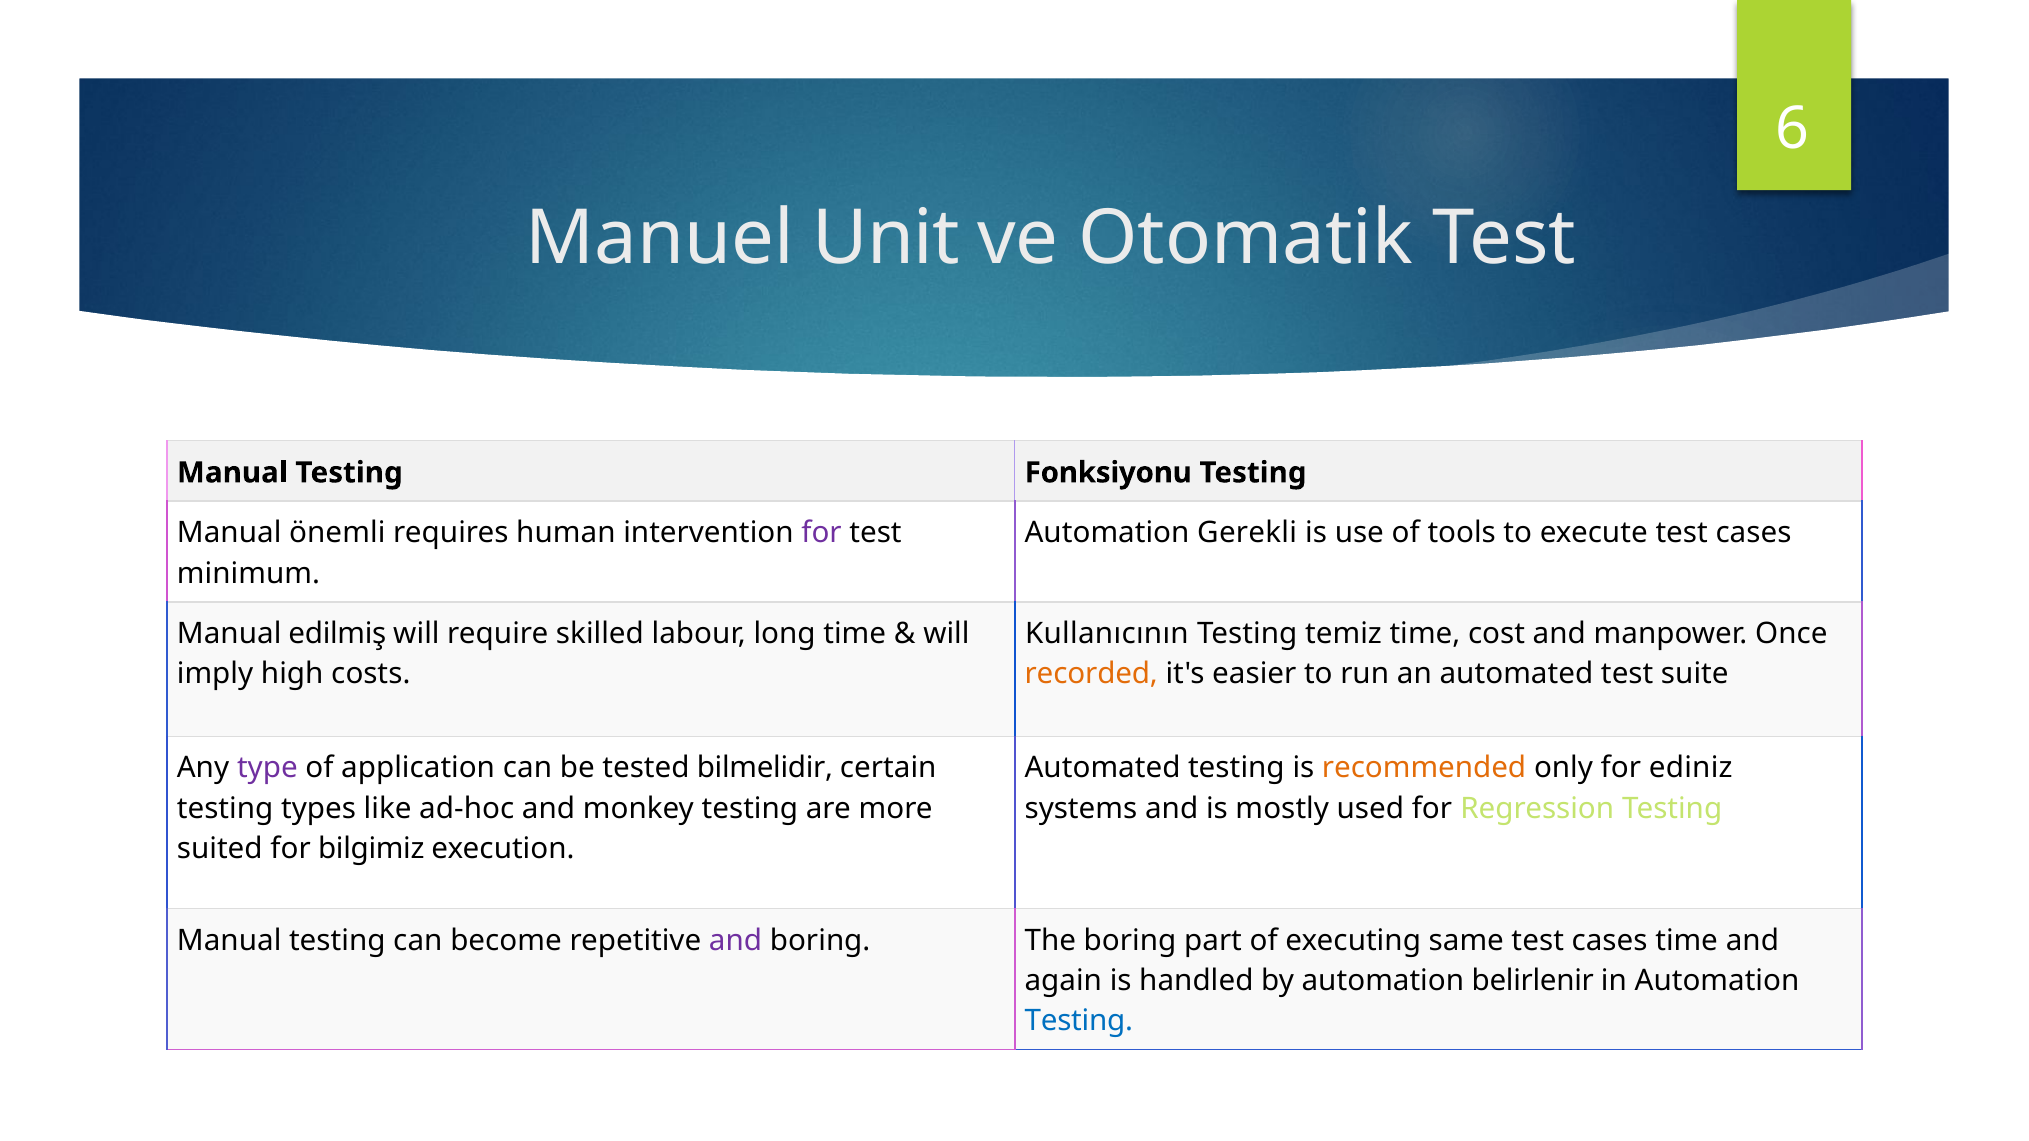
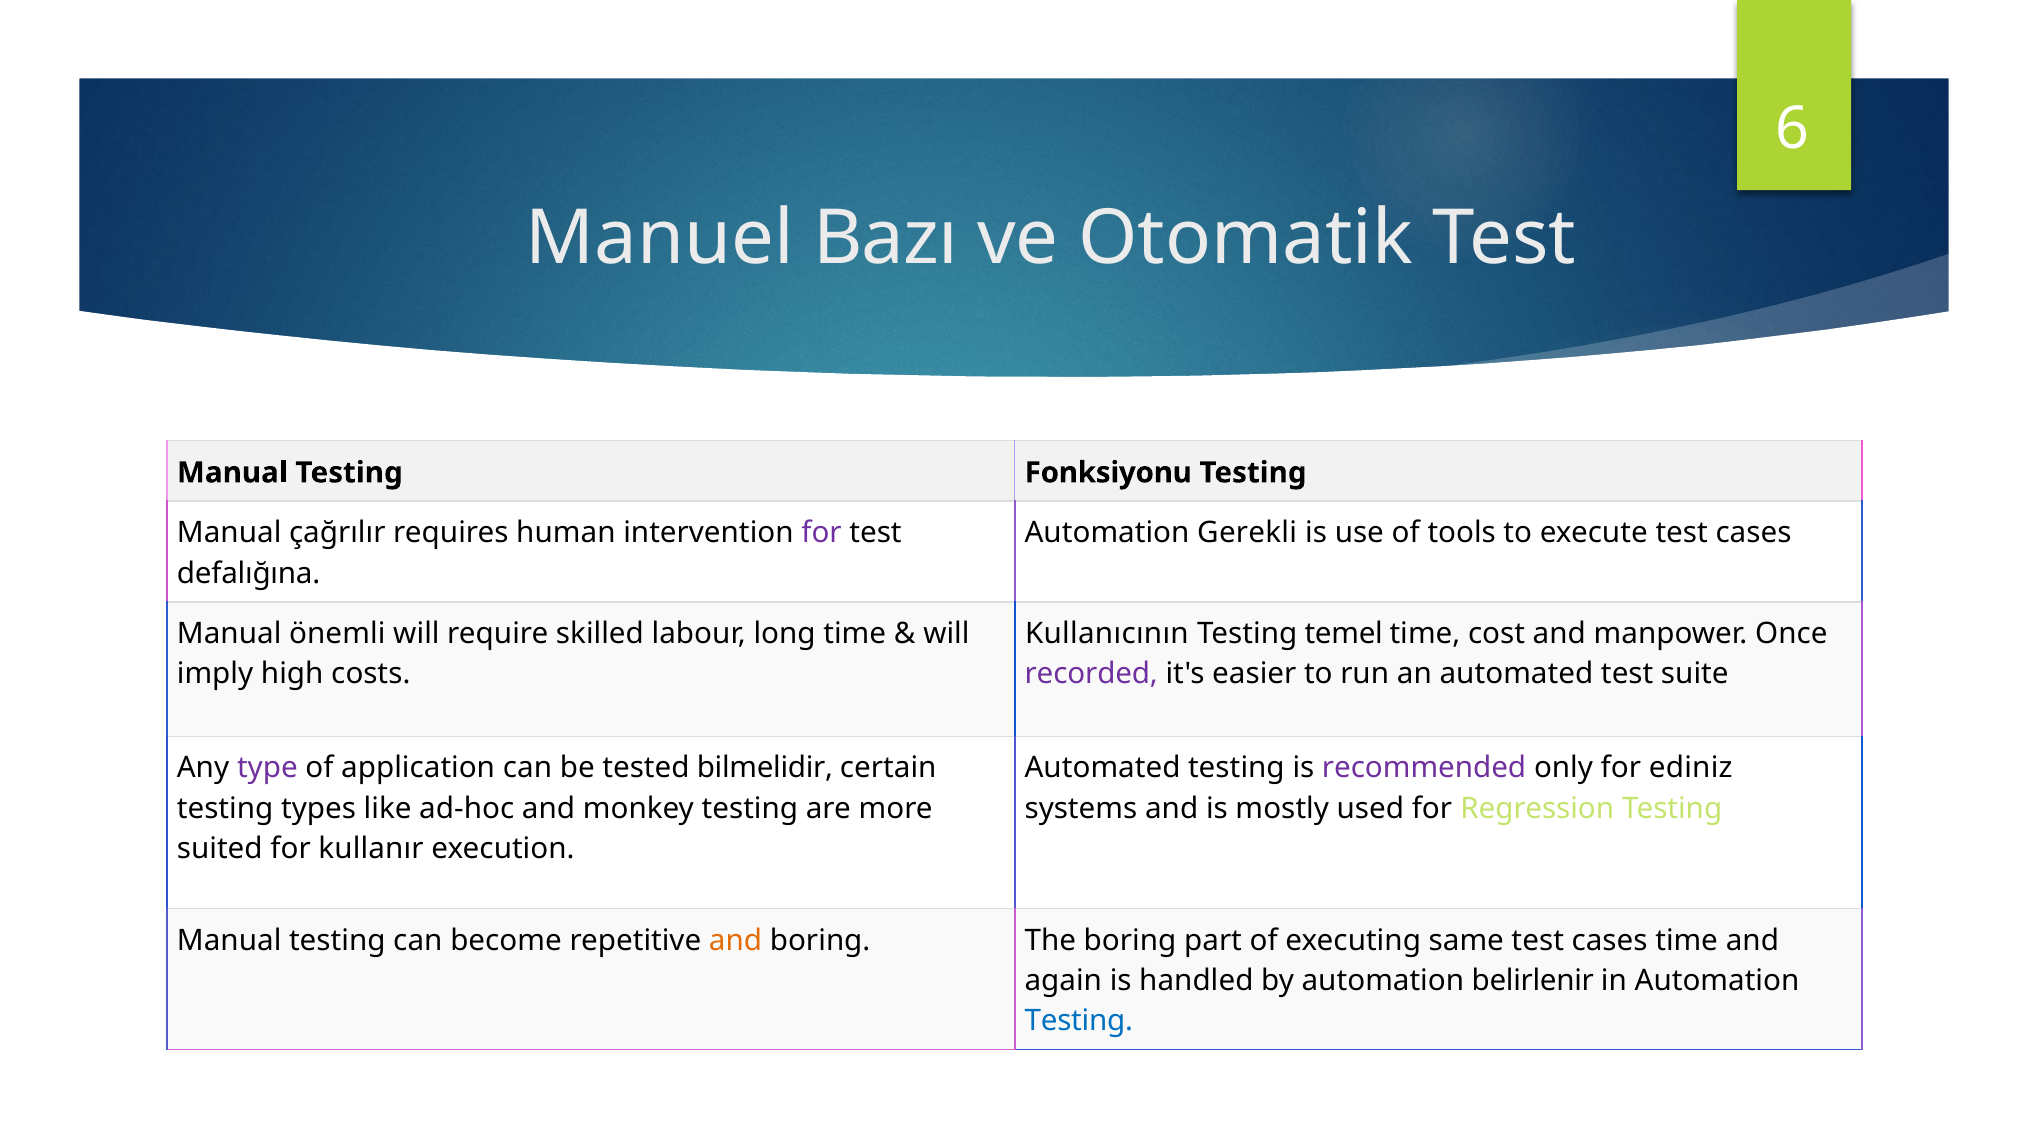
Unit: Unit -> Bazı (886, 239)
önemli: önemli -> çağrılır (337, 533)
minimum: minimum -> defalığına (249, 574)
edilmiş: edilmiş -> önemli (337, 634)
temiz: temiz -> temel (1344, 634)
recorded colour: orange -> purple (1091, 674)
recommended colour: orange -> purple (1424, 768)
bilgimiz: bilgimiz -> kullanır (371, 849)
and colour: purple -> orange (736, 941)
